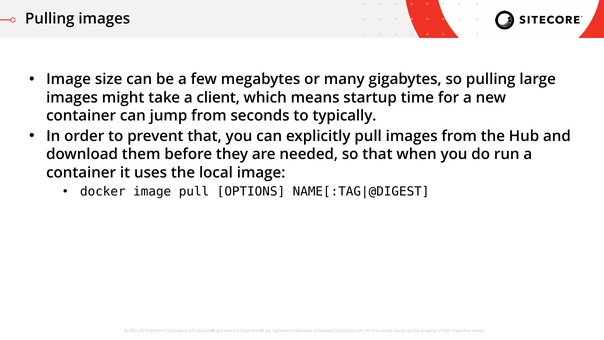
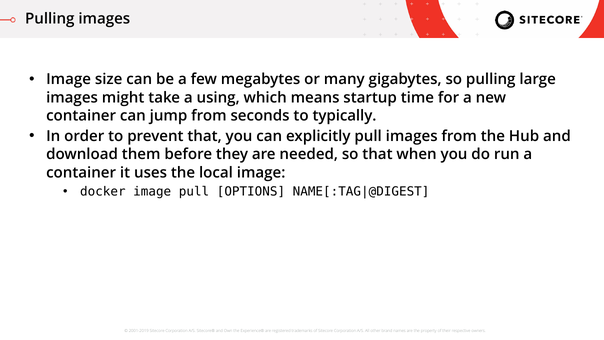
client: client -> using (218, 97)
